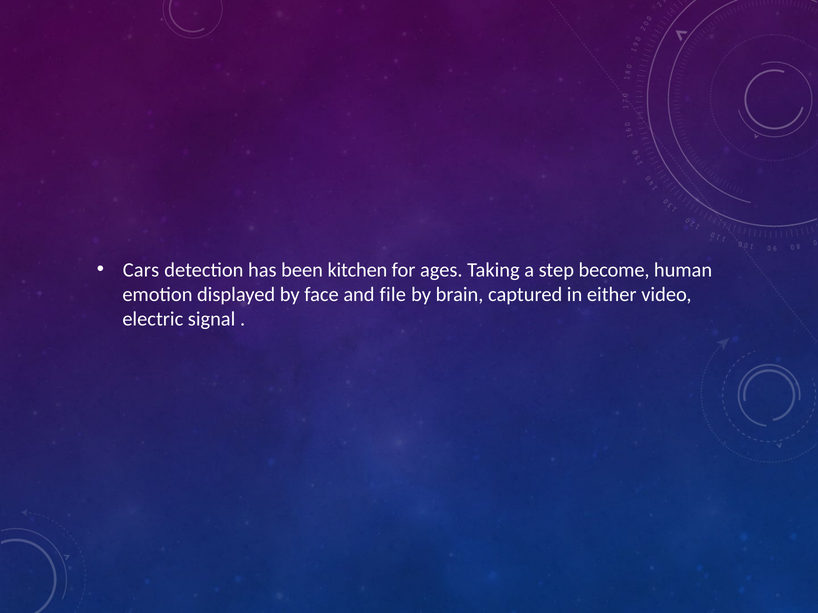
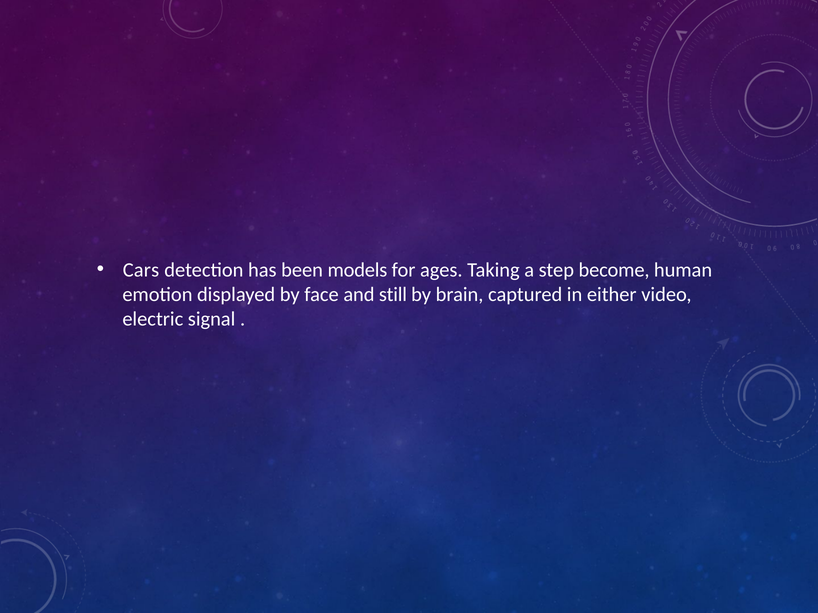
kitchen: kitchen -> models (357, 270)
file: file -> still (393, 295)
